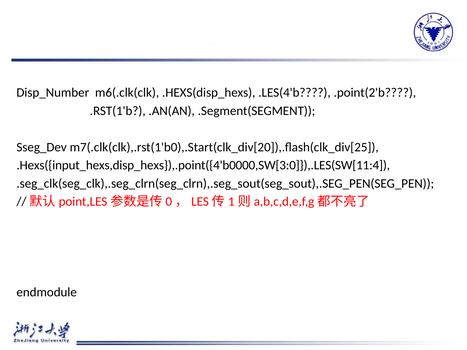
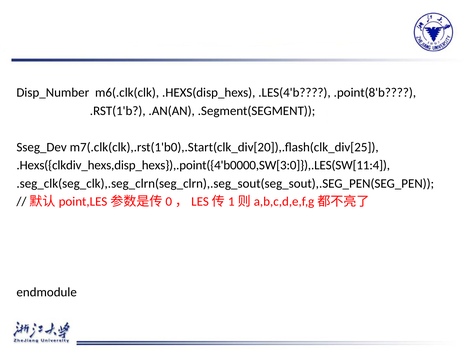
.point(2'b: .point(2'b -> .point(8'b (375, 93)
.Hexs({input_hexs,disp_hexs}),.point({4'b0000,SW[3:0]}),.LES(SW[11:4: .Hexs({input_hexs,disp_hexs}),.point({4'b0000,SW[3:0]}),.LES(SW[11:4 -> .Hexs({clkdiv_hexs,disp_hexs}),.point({4'b0000,SW[3:0]}),.LES(SW[11:4 (203, 165)
